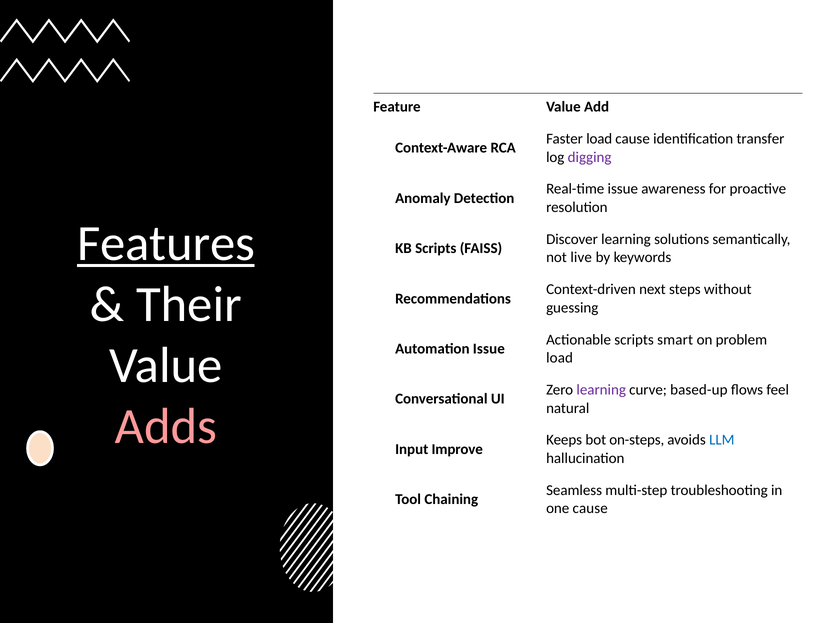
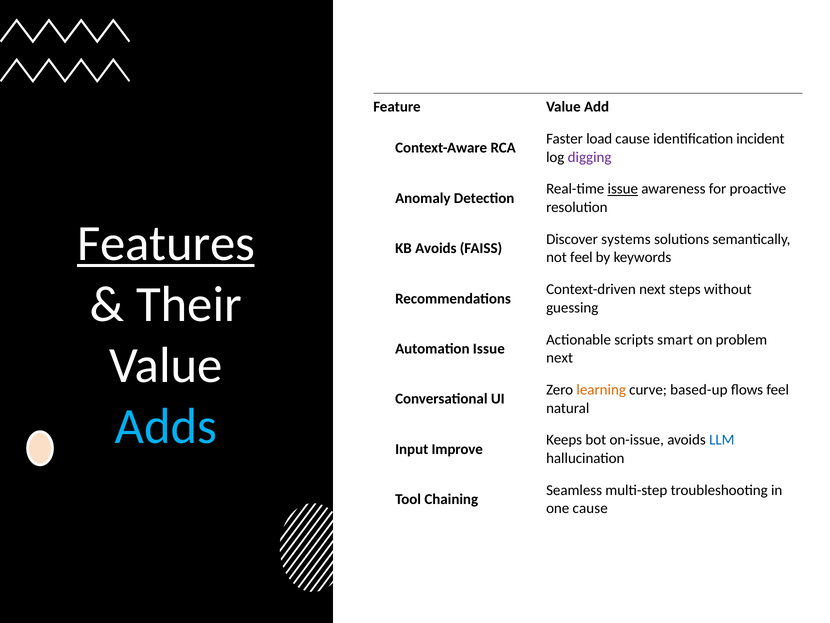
transfer: transfer -> incident (760, 139)
issue underline: none -> present (623, 189)
Discover learning: learning -> systems (626, 239)
Scripts: Scripts -> Avoids (436, 248)
not live: live -> feel (581, 257)
load: load -> next (560, 358)
learning colour: purple -> orange (601, 390)
Adds colour: pink -> light blue (166, 426)
on-steps: on-steps -> on-issue (637, 440)
